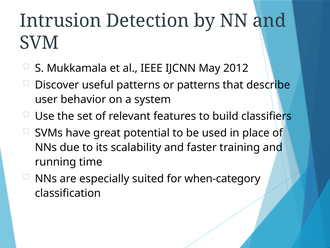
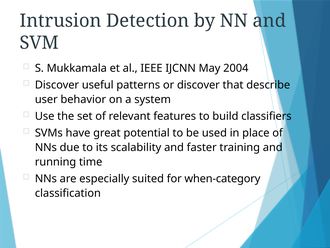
2012: 2012 -> 2004 (236, 68)
or patterns: patterns -> discover (198, 85)
